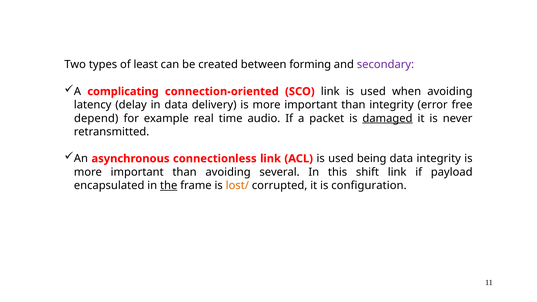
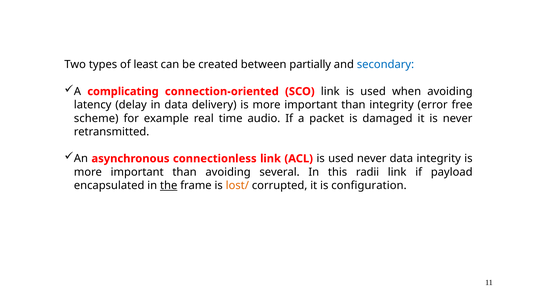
forming: forming -> partially (310, 65)
secondary colour: purple -> blue (385, 65)
depend: depend -> scheme (96, 118)
damaged underline: present -> none (387, 118)
used being: being -> never (372, 159)
shift: shift -> radii (368, 172)
